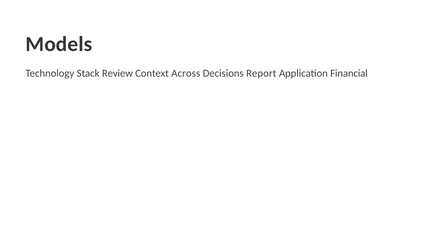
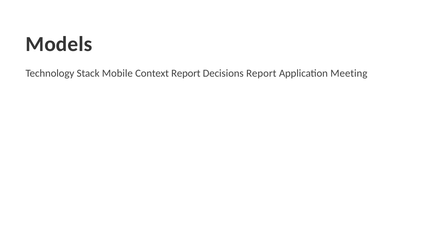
Review: Review -> Mobile (117, 73)
Context Across: Across -> Report (186, 73)
Financial: Financial -> Meeting (349, 73)
